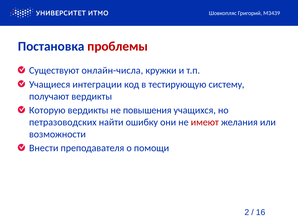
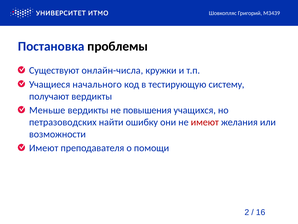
проблемы colour: red -> black (118, 46)
интеграции: интеграции -> начального (97, 84)
Которую: Которую -> Меньше (47, 110)
Внести: Внести -> Имеют (44, 148)
